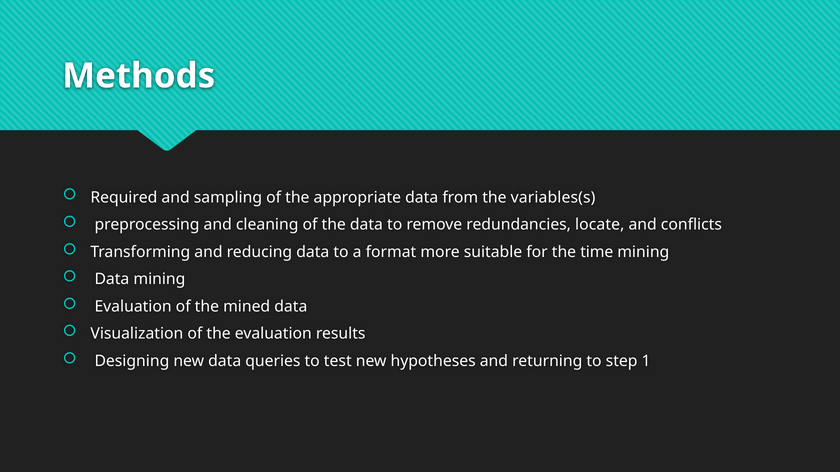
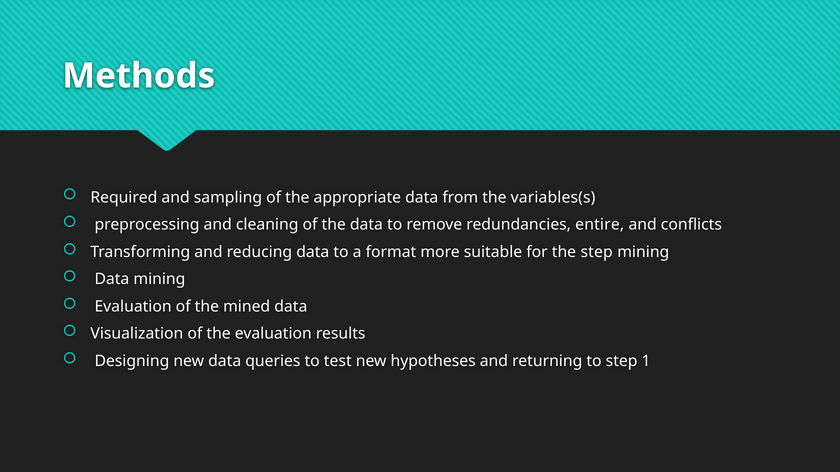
locate: locate -> entire (600, 225)
the time: time -> step (597, 252)
